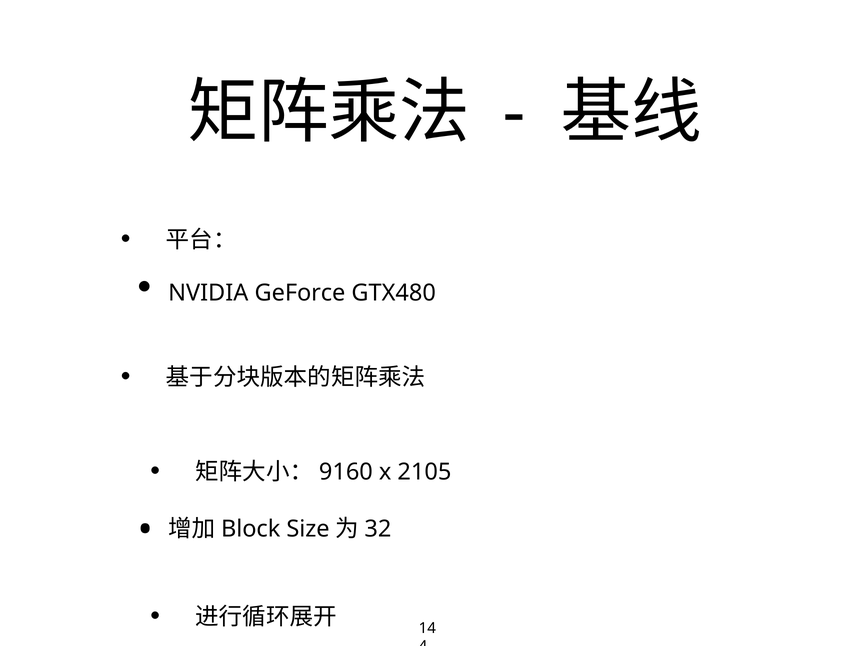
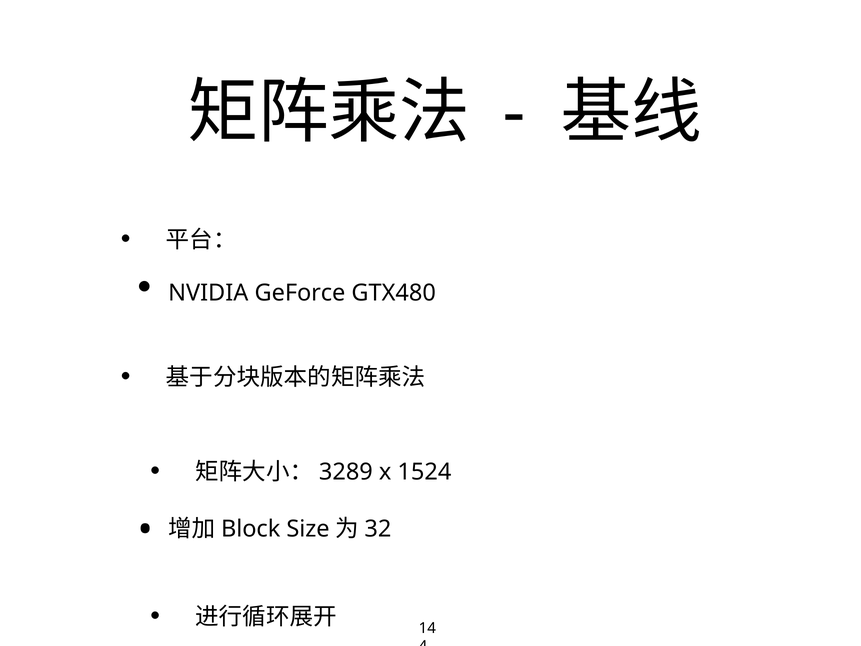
9160: 9160 -> 3289 (346, 472)
2105: 2105 -> 1524 (424, 472)
